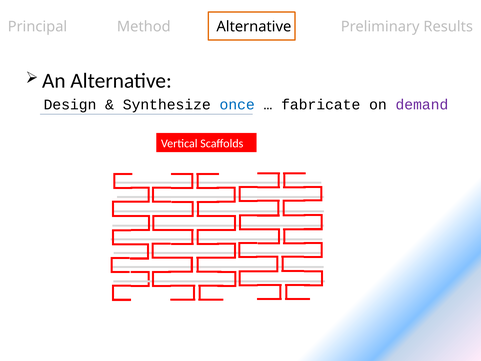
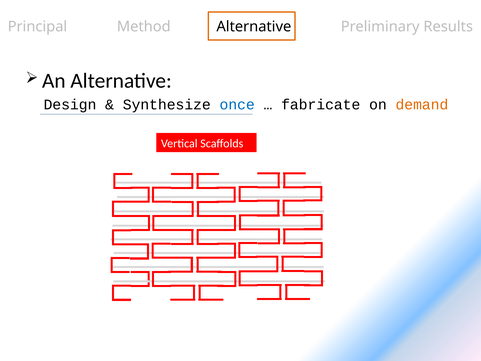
demand colour: purple -> orange (422, 105)
